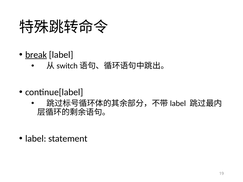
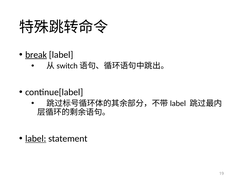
label underline: none -> present (36, 139)
